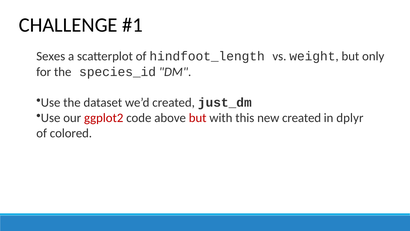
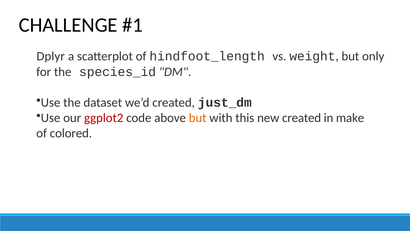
Sexes: Sexes -> Dplyr (51, 56)
but colour: red -> orange (198, 118)
dplyr: dplyr -> make (350, 118)
